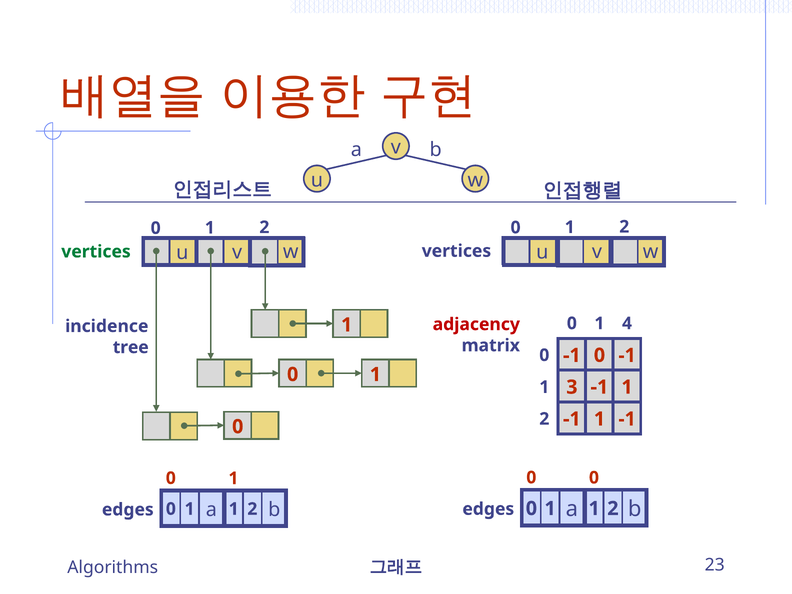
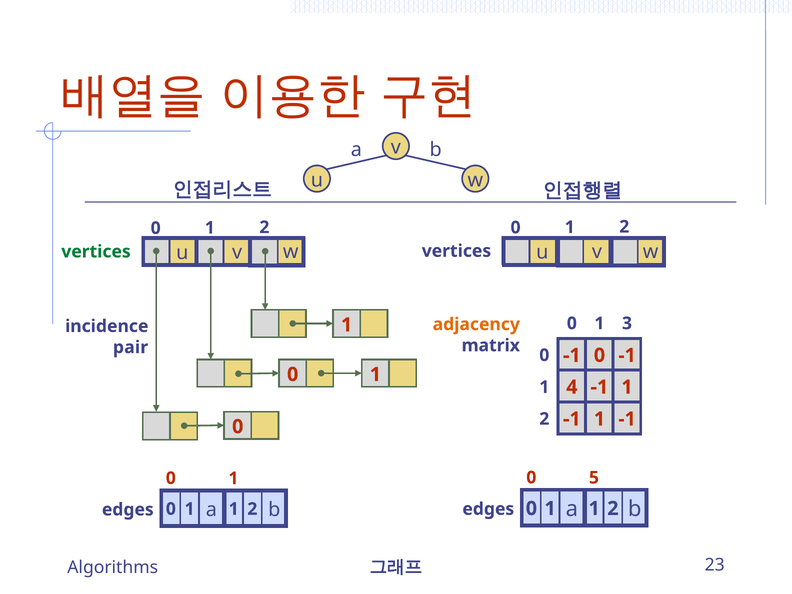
4: 4 -> 3 (627, 323)
adjacency colour: red -> orange (476, 324)
tree: tree -> pair (131, 347)
3: 3 -> 4 (572, 387)
0: 0 -> 5 (594, 478)
